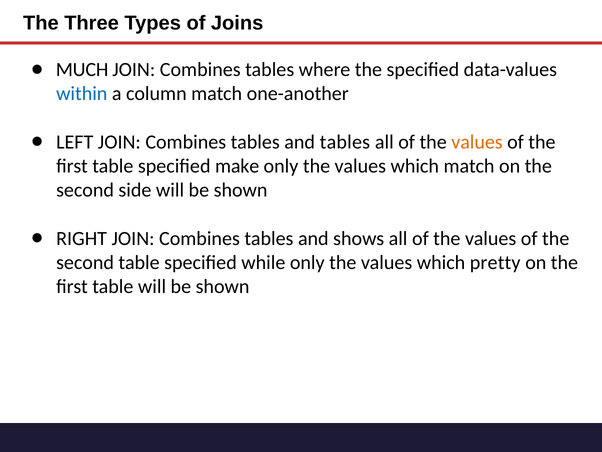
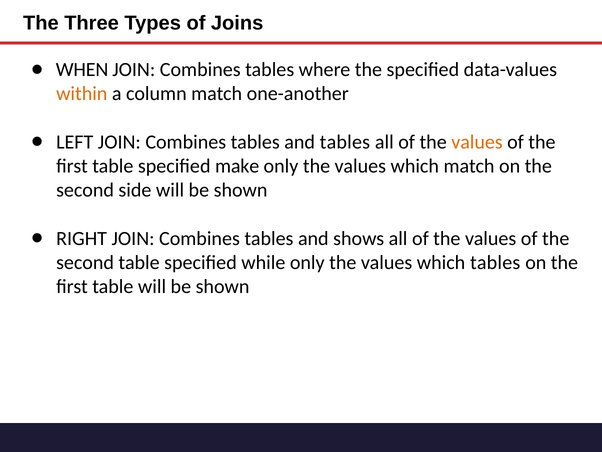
MUCH: MUCH -> WHEN (82, 70)
within colour: blue -> orange (82, 94)
which pretty: pretty -> tables (495, 262)
